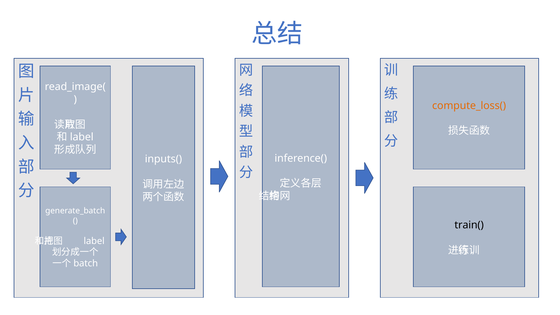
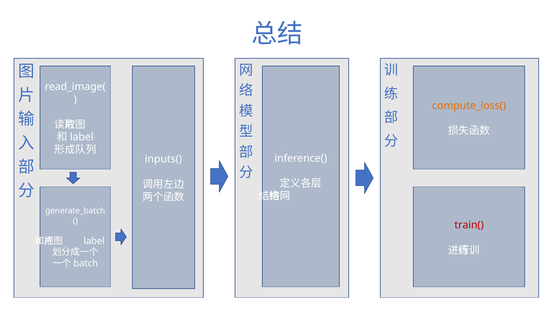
train( colour: black -> red (469, 225)
